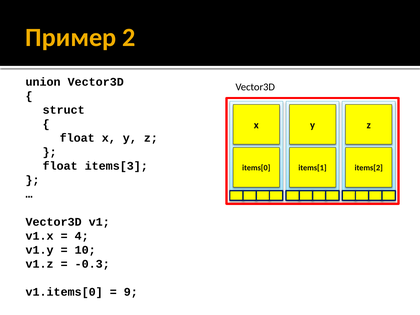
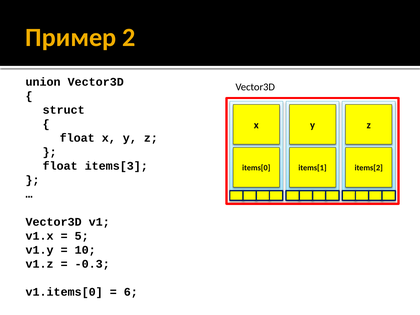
4: 4 -> 5 (82, 236)
9: 9 -> 6 (131, 292)
